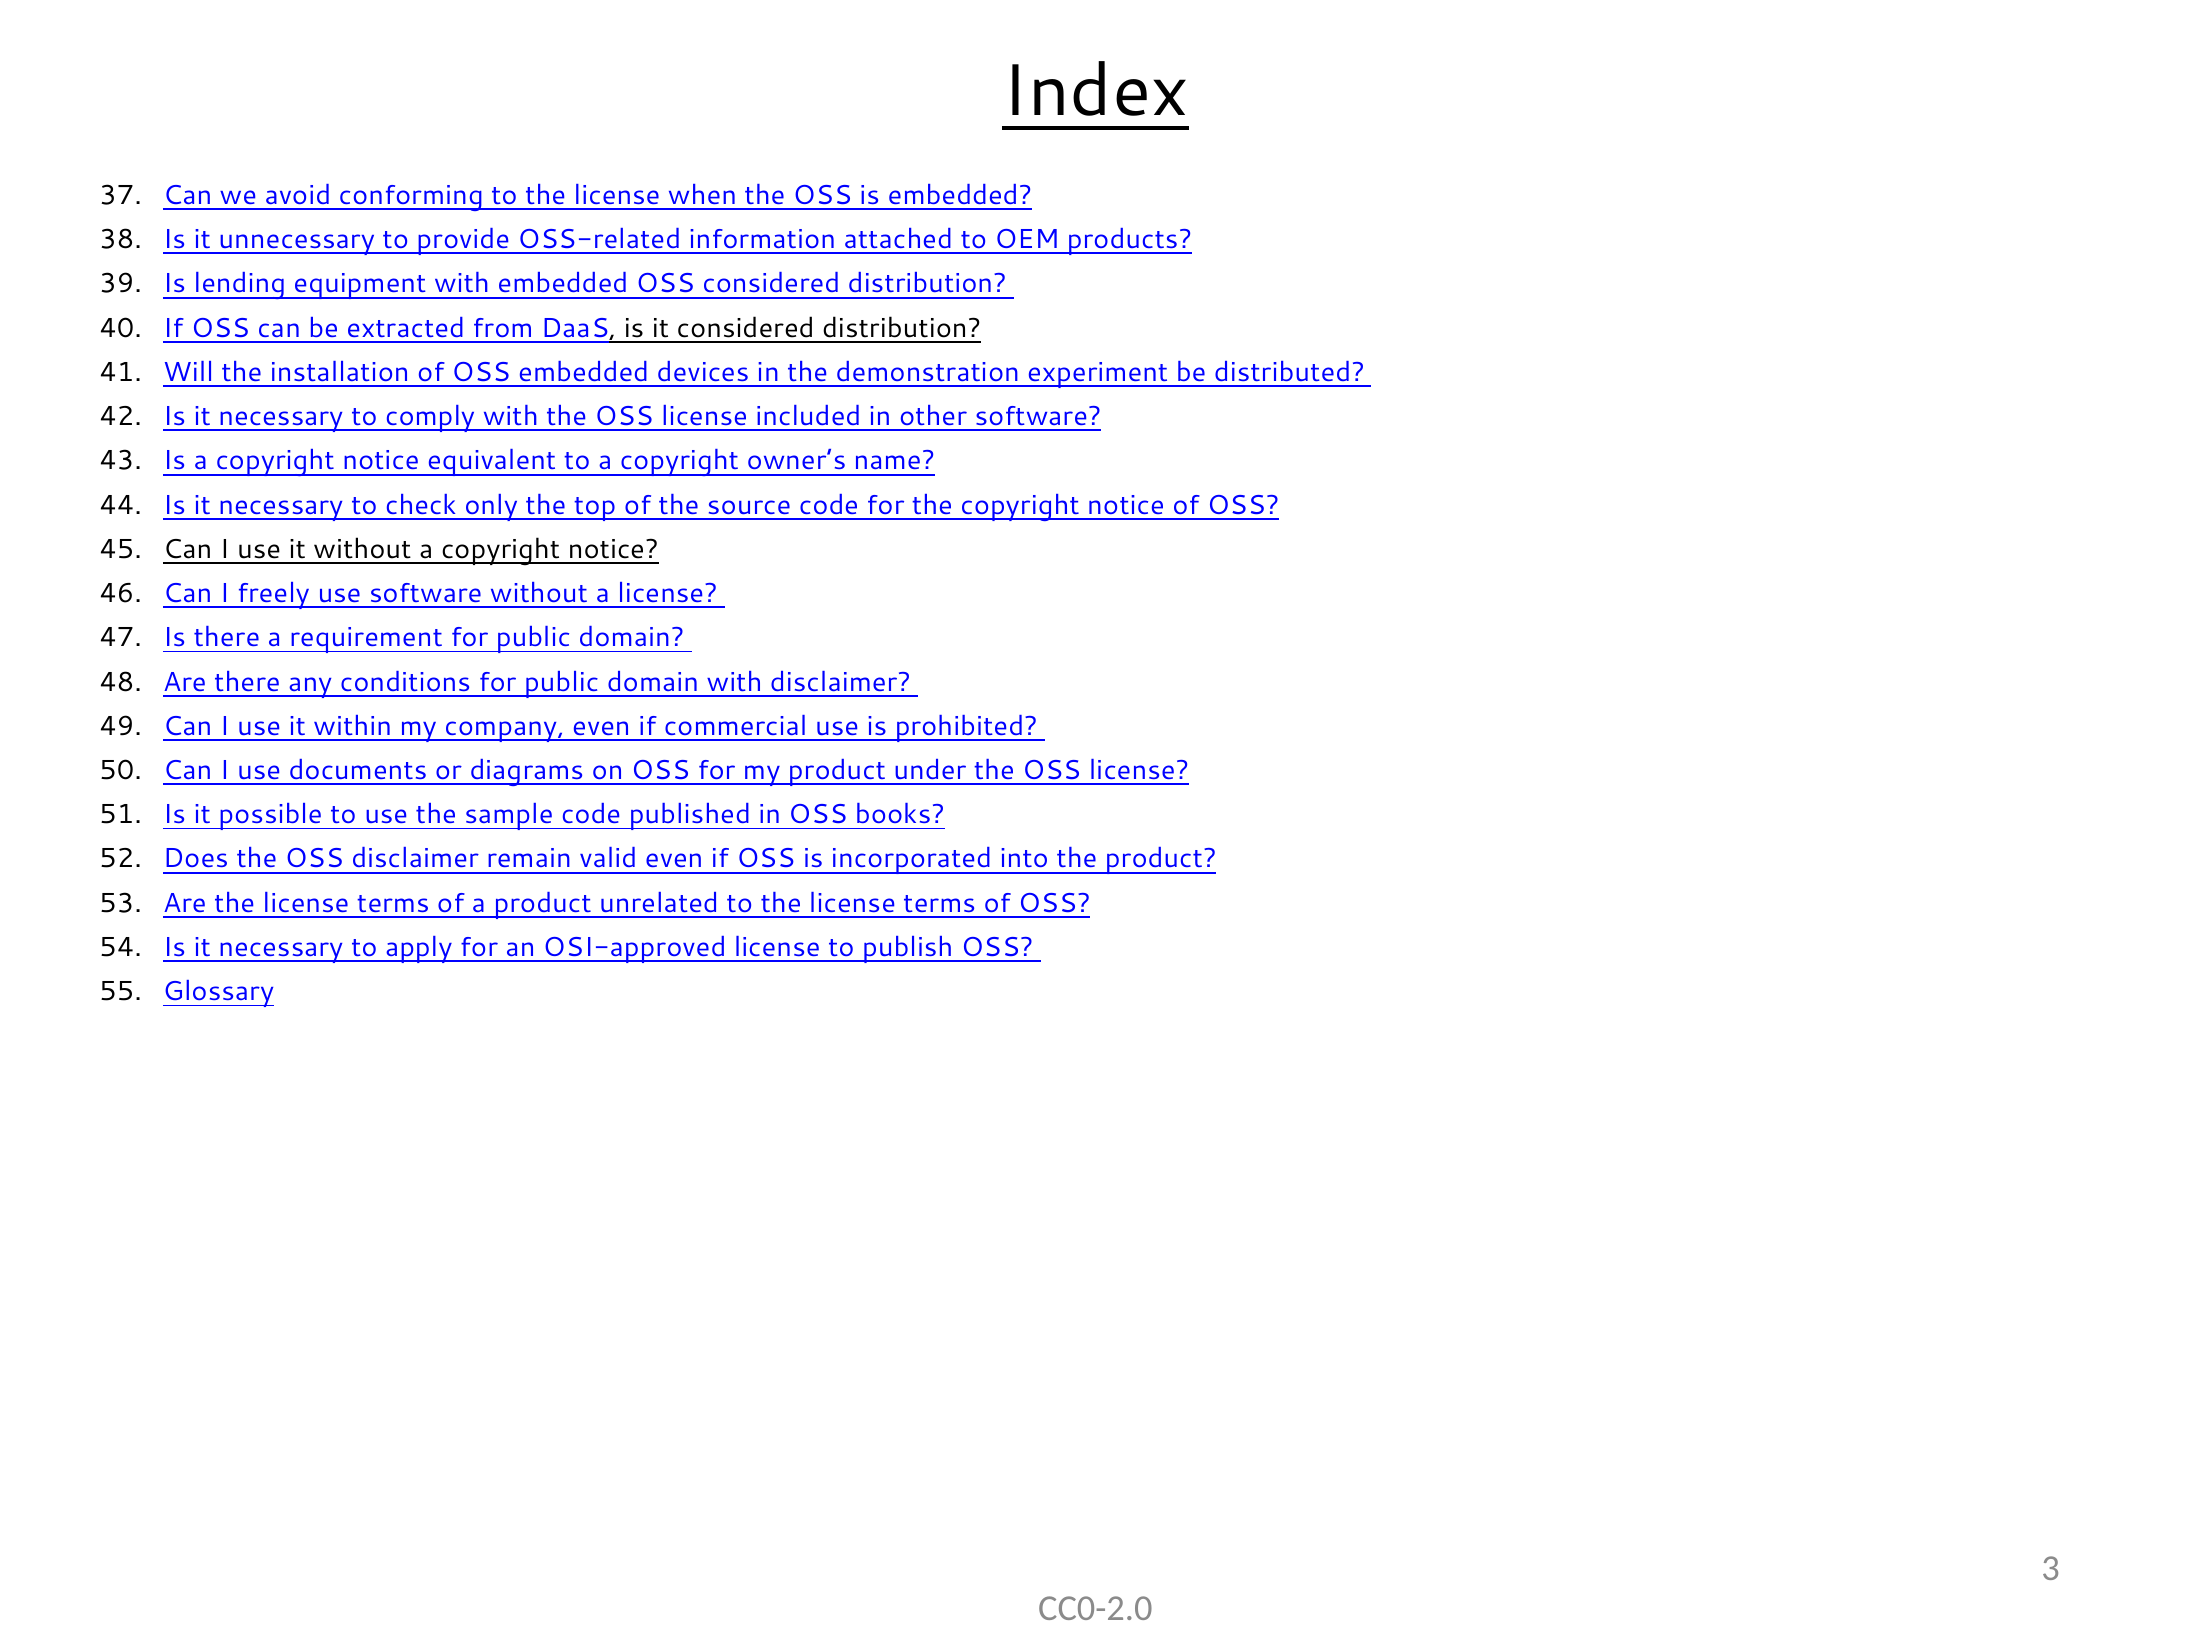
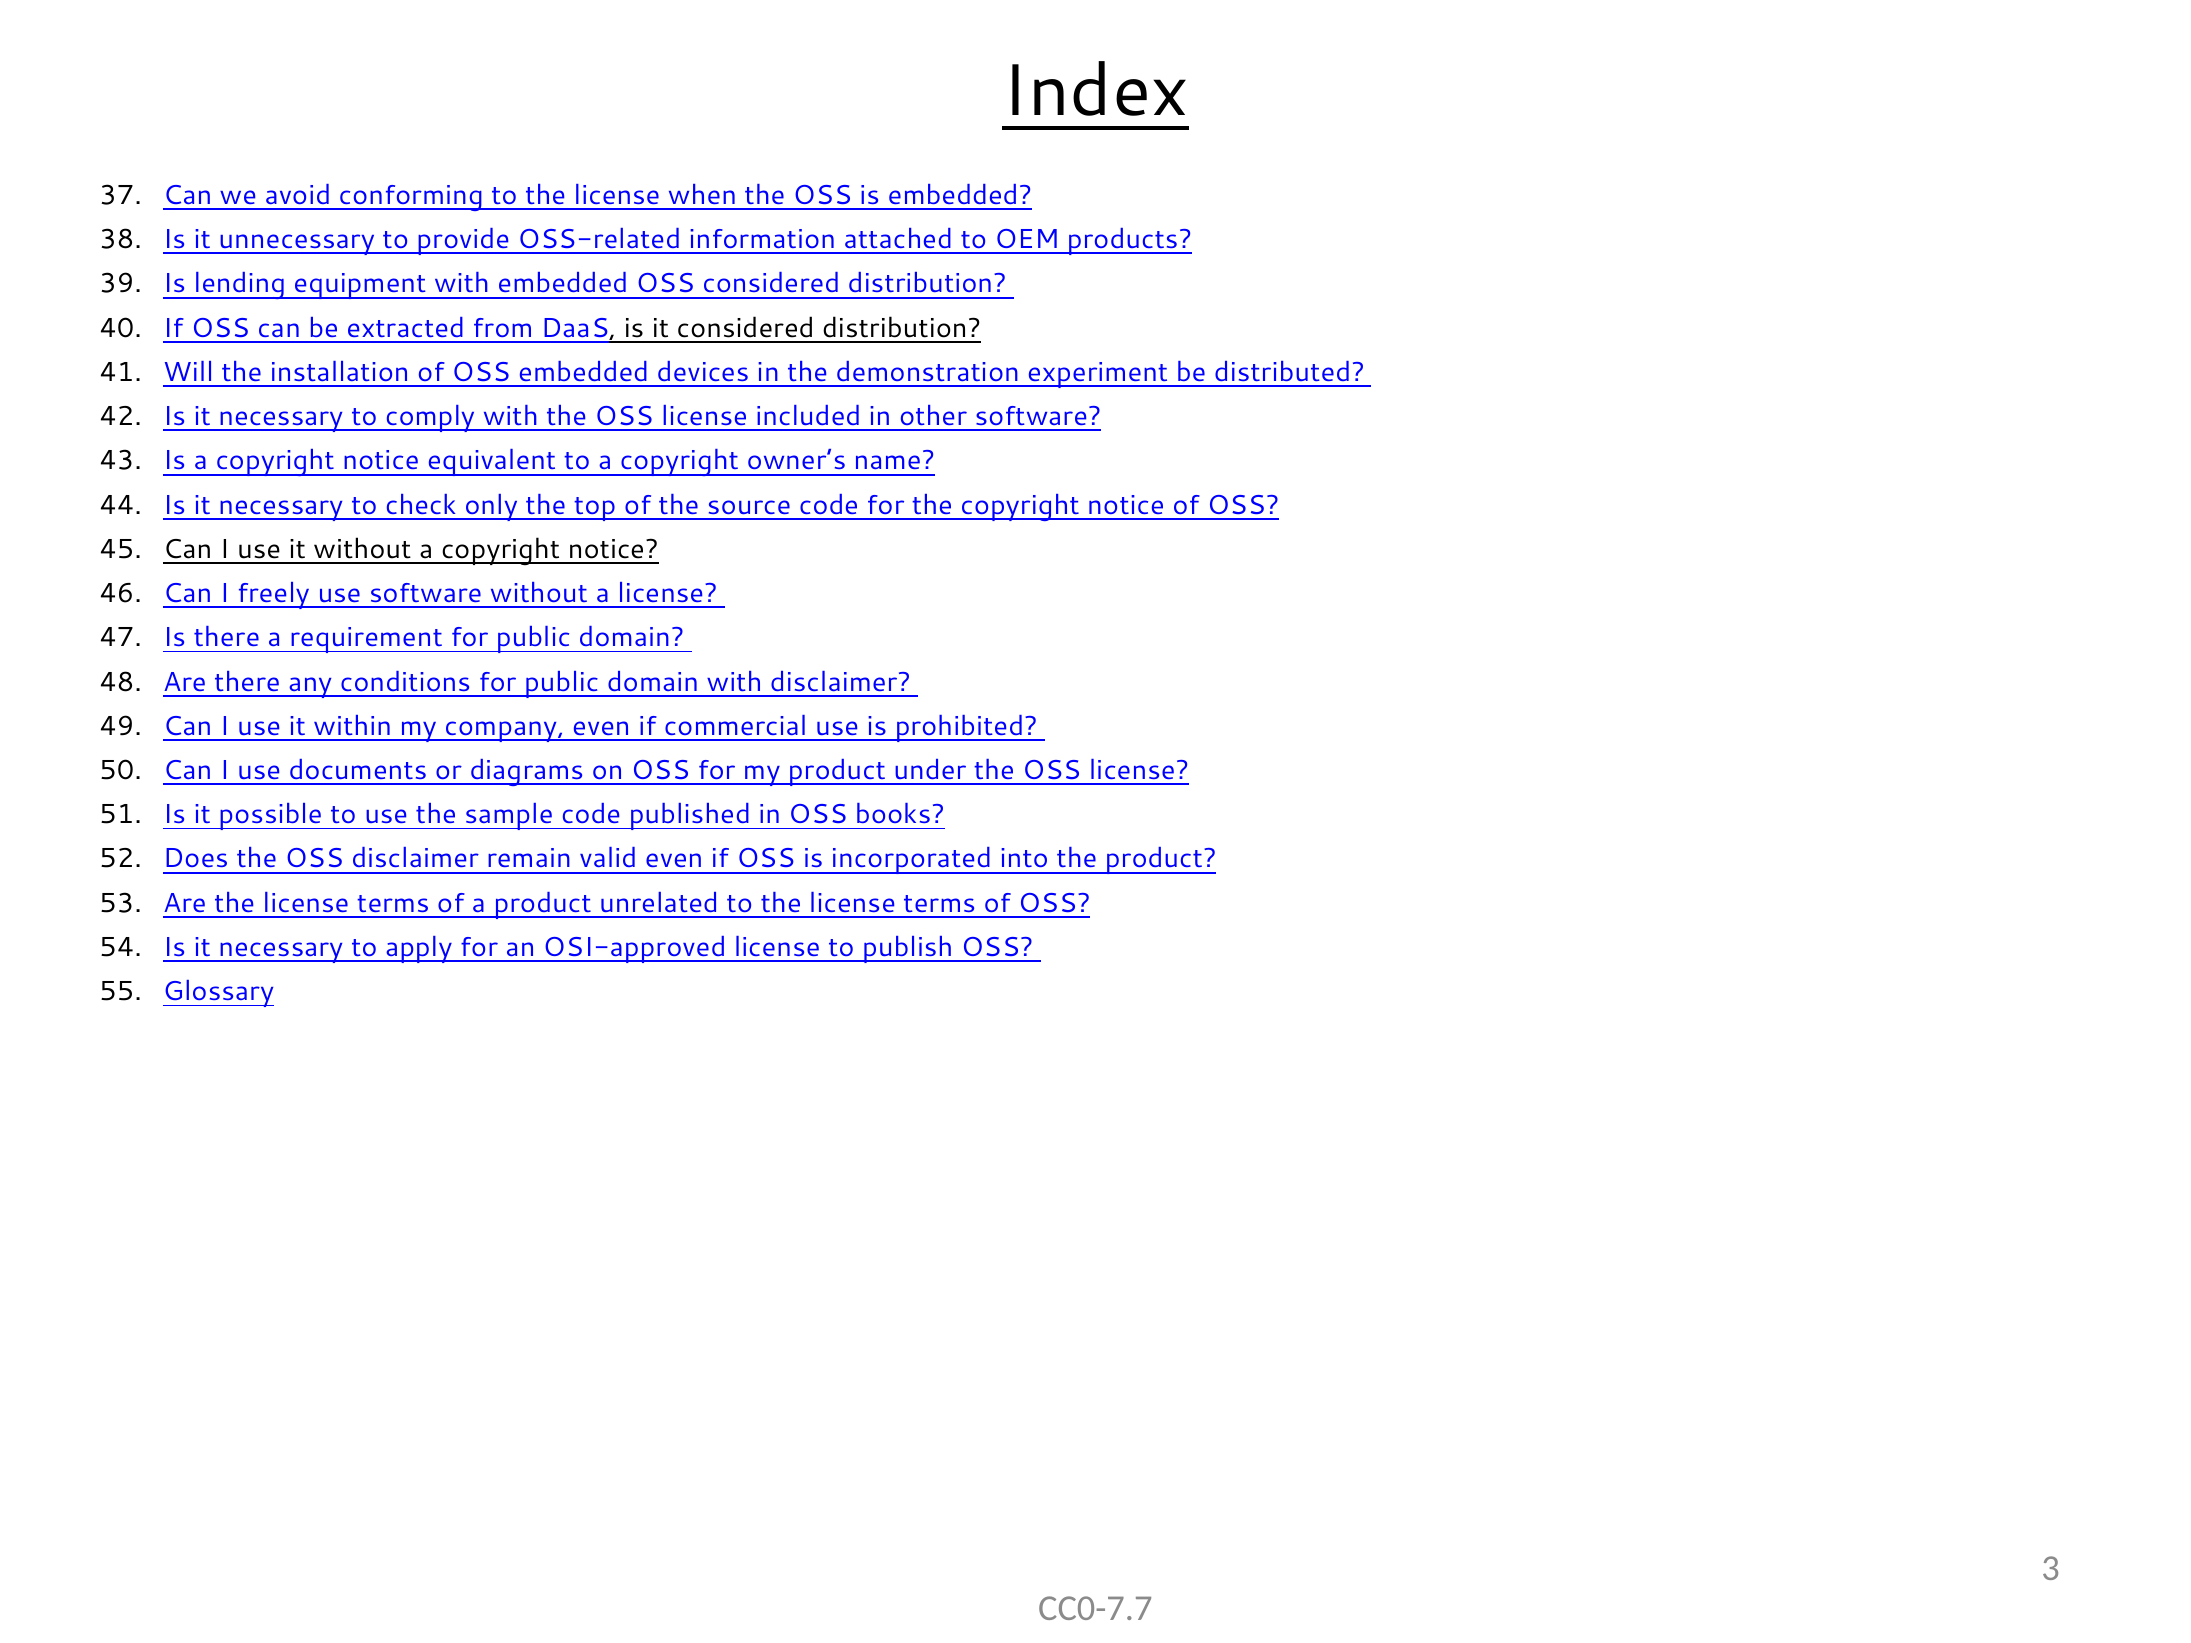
CC0-2.0: CC0-2.0 -> CC0-7.7 (1095, 1609)
